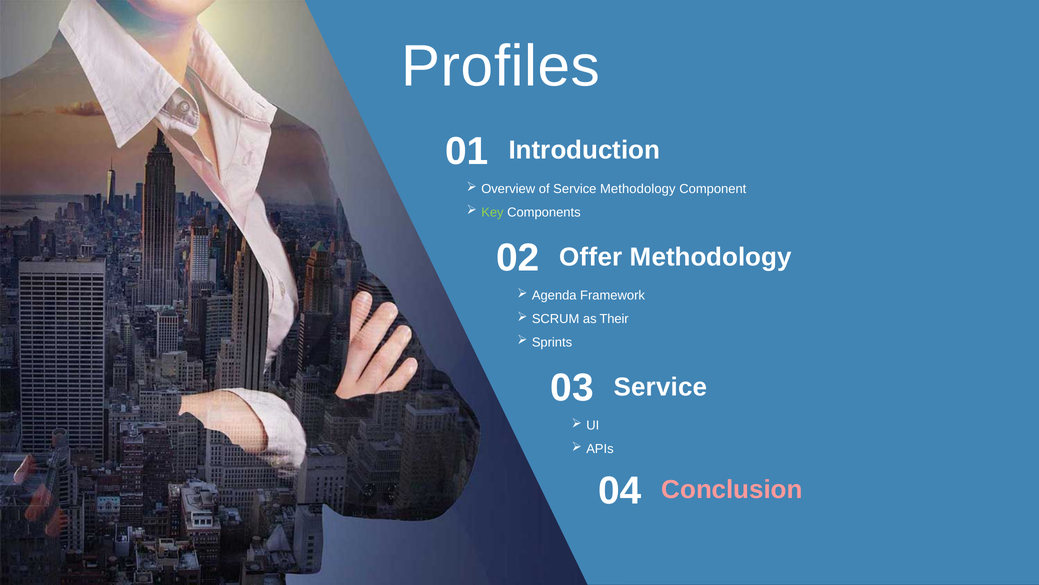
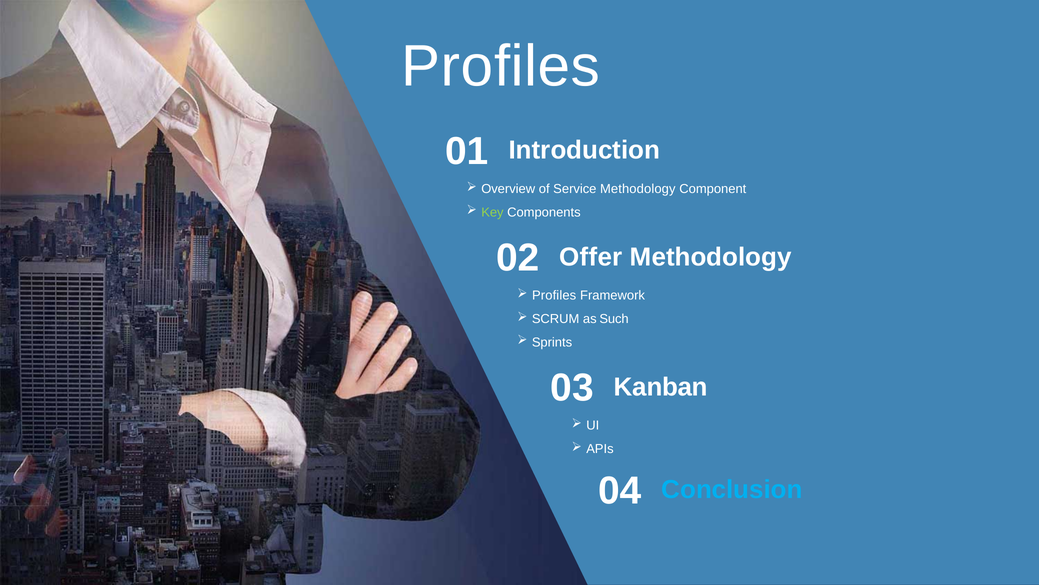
Agenda: Agenda -> Profiles (554, 295)
Their: Their -> Such (614, 319)
Service: Service -> Kanban (661, 387)
Conclusion colour: pink -> light blue (732, 489)
